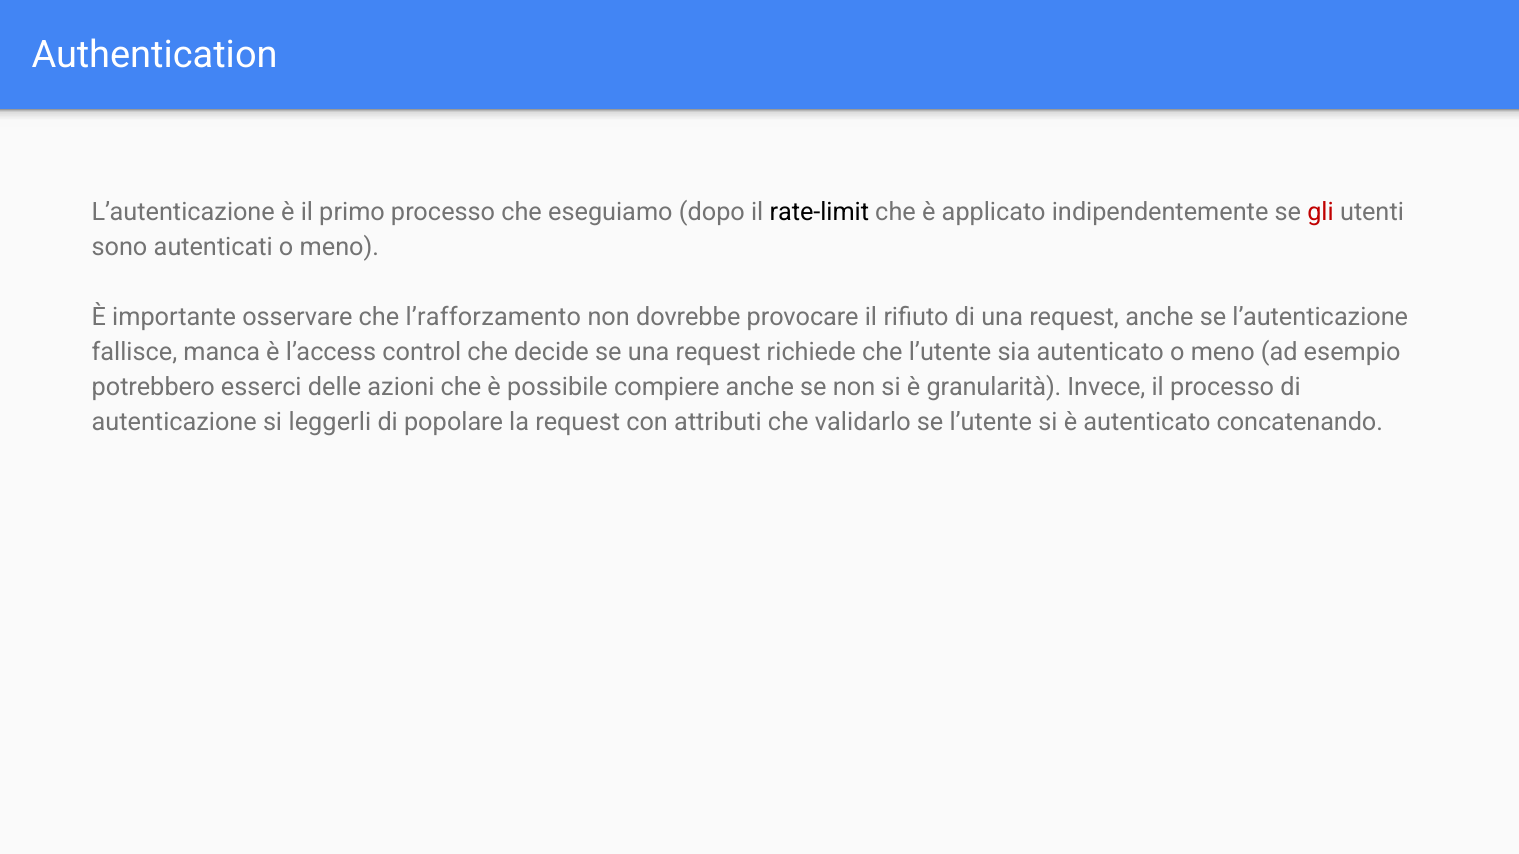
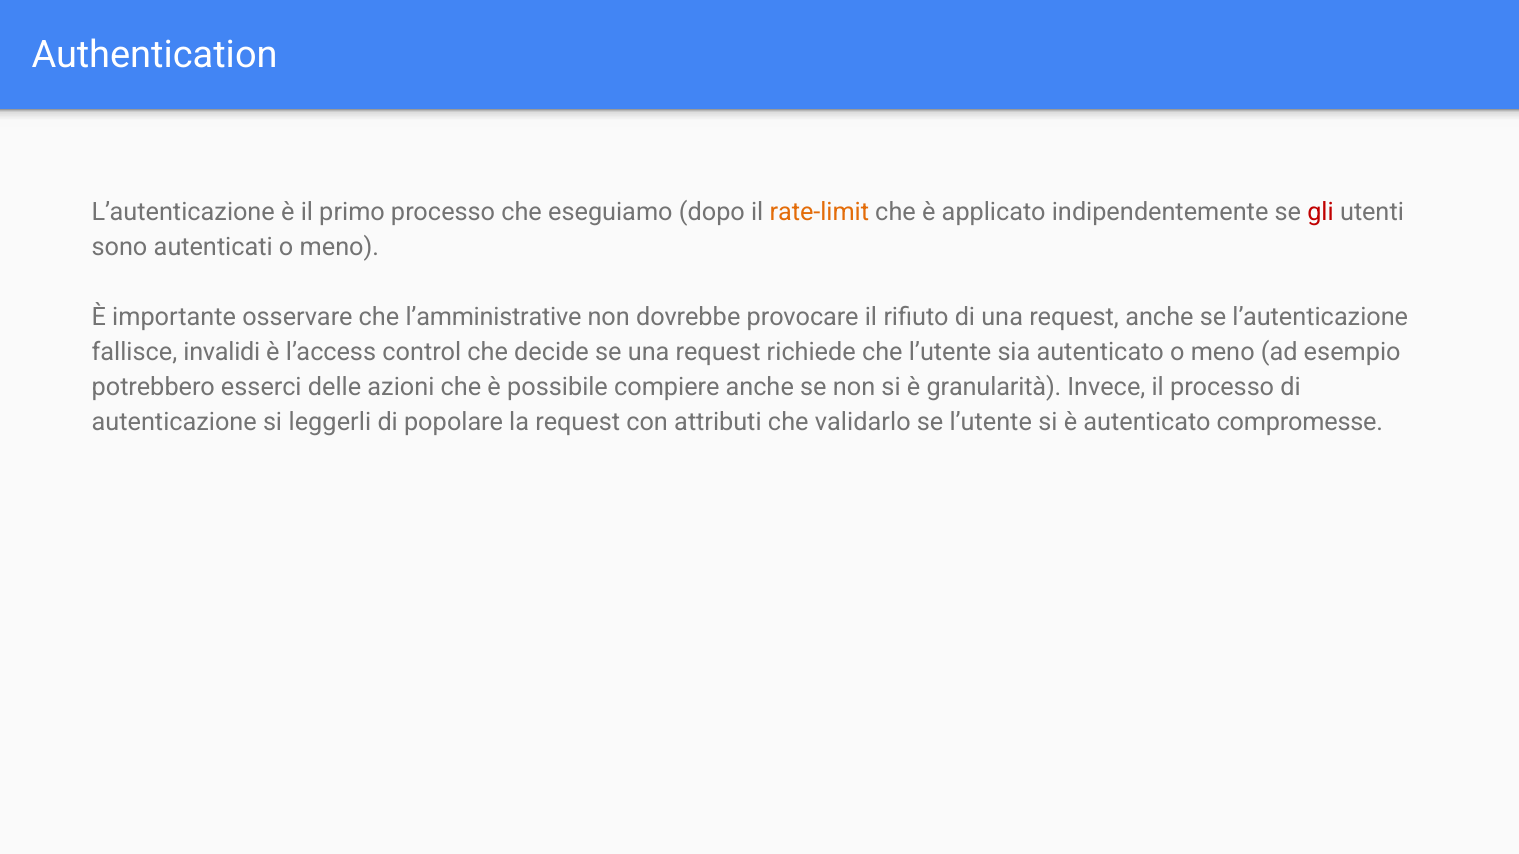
rate-limit colour: black -> orange (819, 213)
l’rafforzamento: l’rafforzamento -> l’amministrative (493, 317)
manca: manca -> invalidi (222, 352)
concatenando: concatenando -> compromesse (1300, 422)
